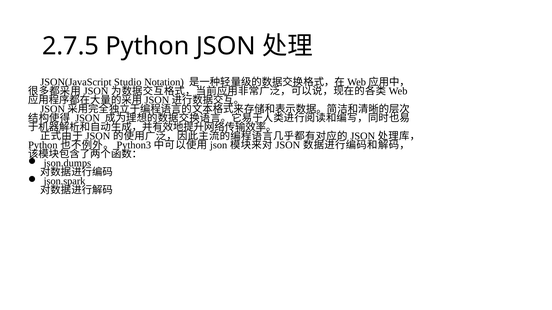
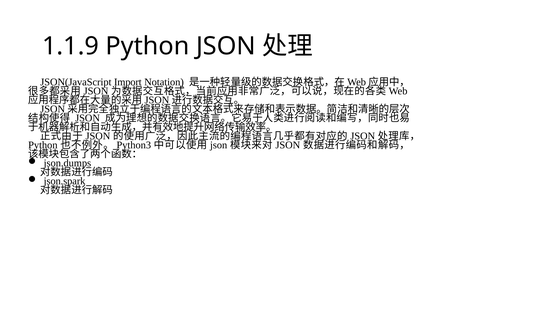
2.7.5: 2.7.5 -> 1.1.9 (71, 46)
Studio: Studio -> Import (128, 82)
